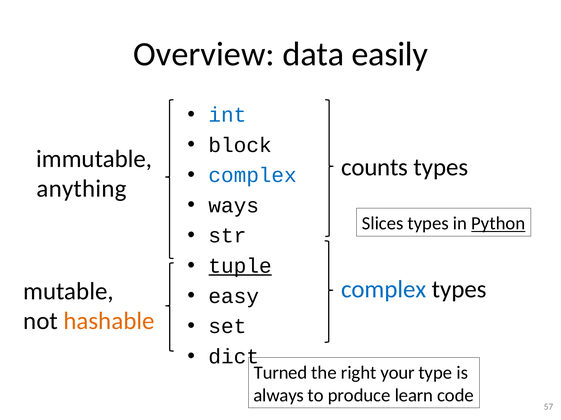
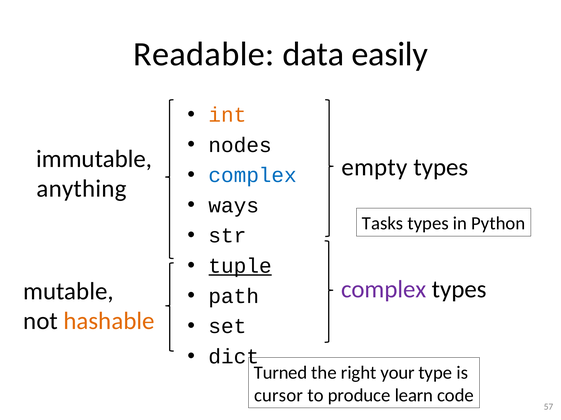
Overview: Overview -> Readable (204, 54)
int colour: blue -> orange (227, 115)
block: block -> nodes (240, 145)
counts: counts -> empty (374, 167)
Slices: Slices -> Tasks (383, 224)
Python underline: present -> none (498, 224)
complex colour: blue -> purple (384, 290)
easy: easy -> path (234, 297)
always: always -> cursor (279, 396)
